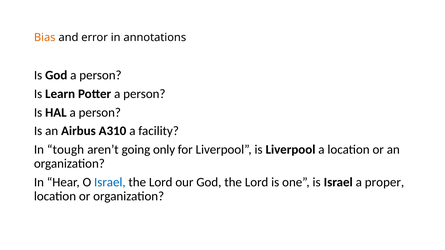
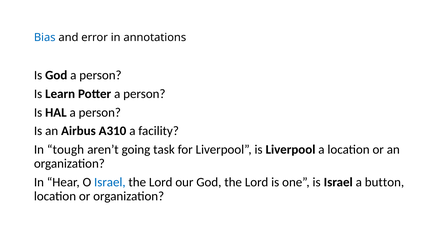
Bias colour: orange -> blue (45, 37)
only: only -> task (164, 150)
proper: proper -> button (385, 183)
